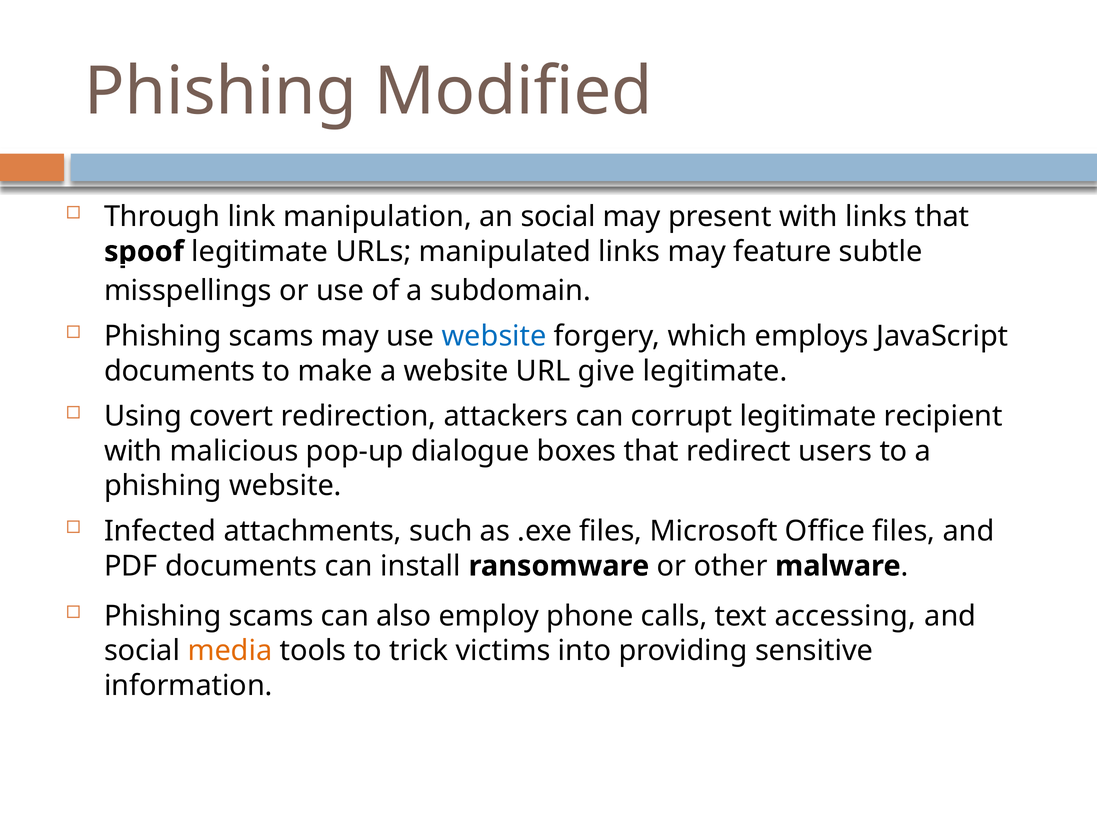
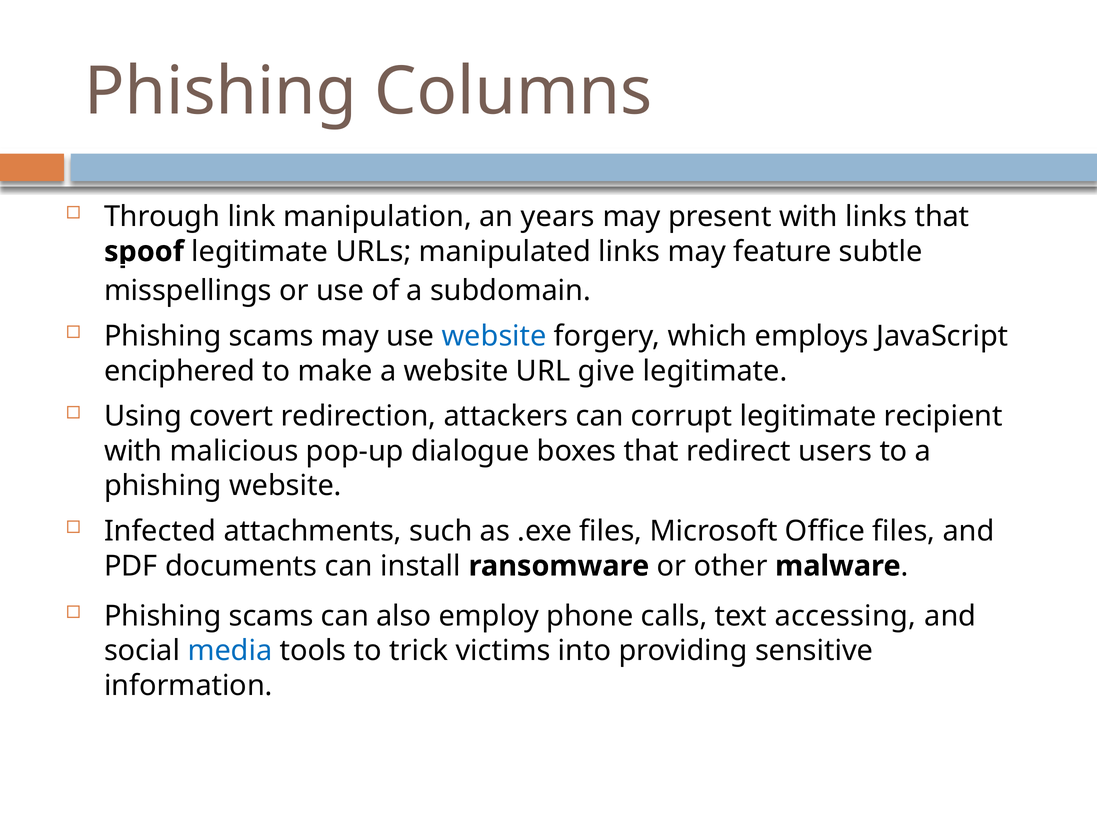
Modified: Modified -> Columns (513, 92)
an social: social -> years (558, 217)
documents: documents -> enciphered (180, 371)
media colour: orange -> blue (230, 651)
